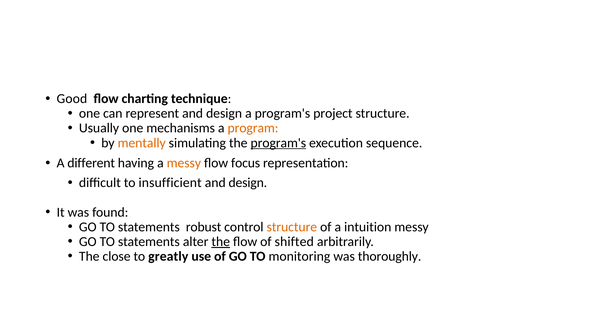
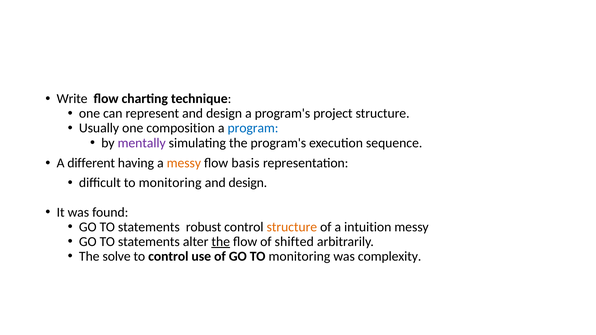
Good: Good -> Write (72, 99)
mechanisms: mechanisms -> composition (181, 128)
program colour: orange -> blue (253, 128)
mentally colour: orange -> purple (142, 143)
program's underline: present -> none (278, 143)
focus: focus -> basis (245, 163)
difficult to insufficient: insufficient -> monitoring (170, 183)
close: close -> solve (117, 257)
to greatly: greatly -> control (168, 257)
thoroughly: thoroughly -> complexity (390, 257)
